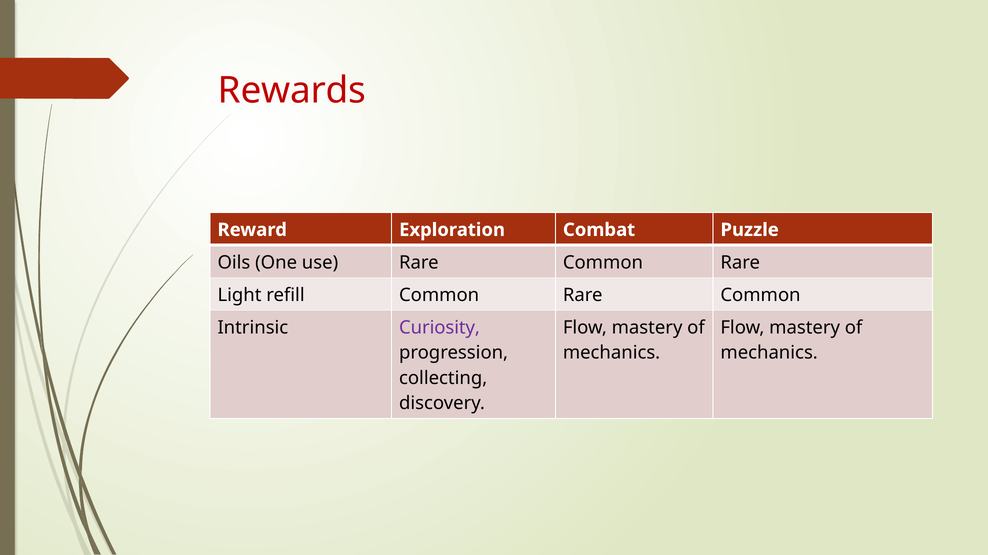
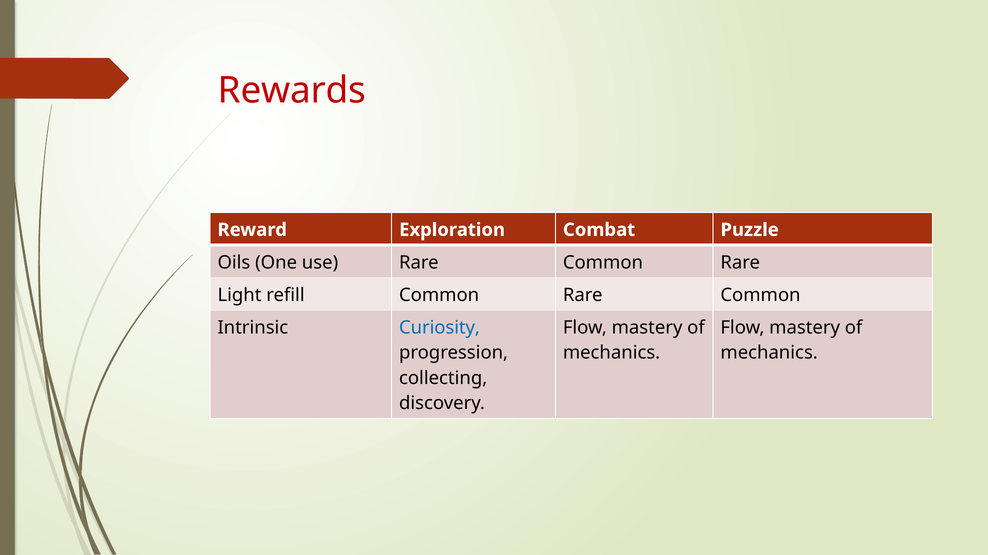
Curiosity colour: purple -> blue (439, 328)
